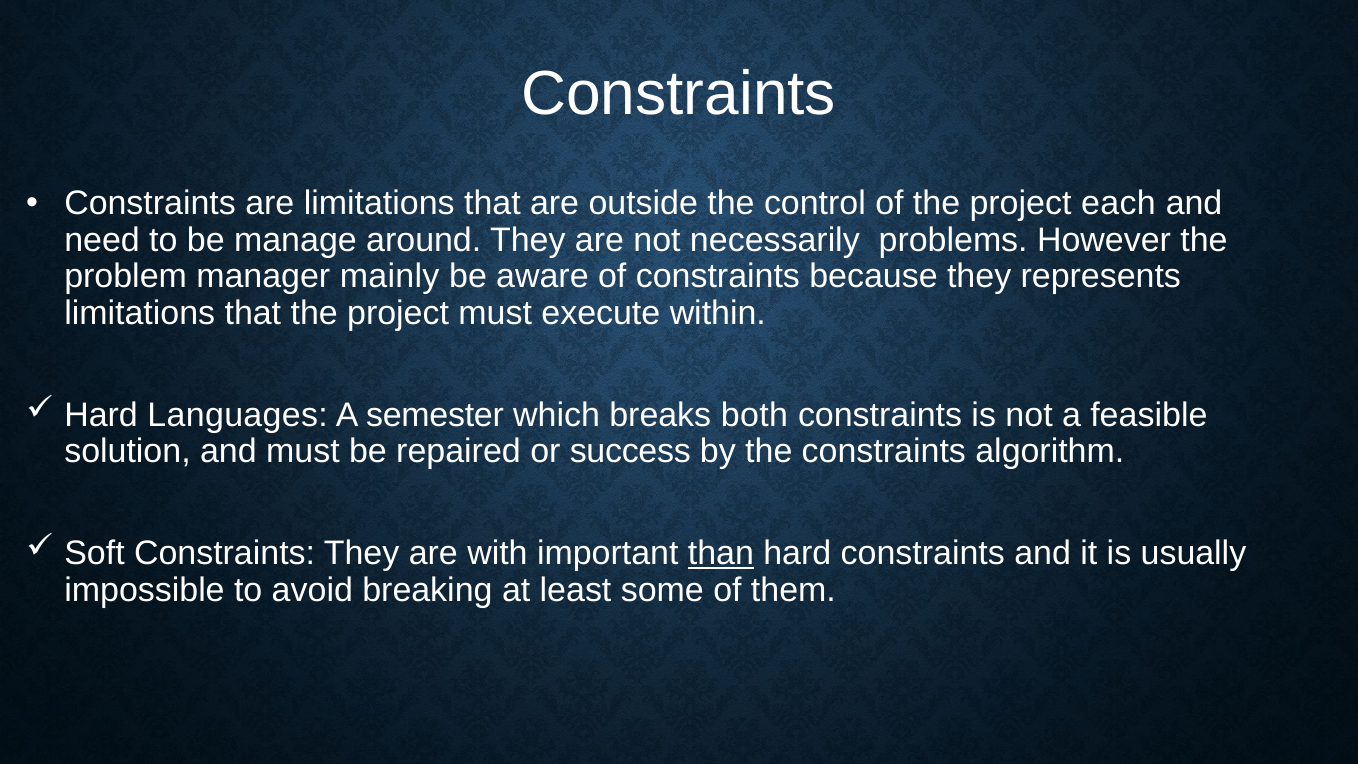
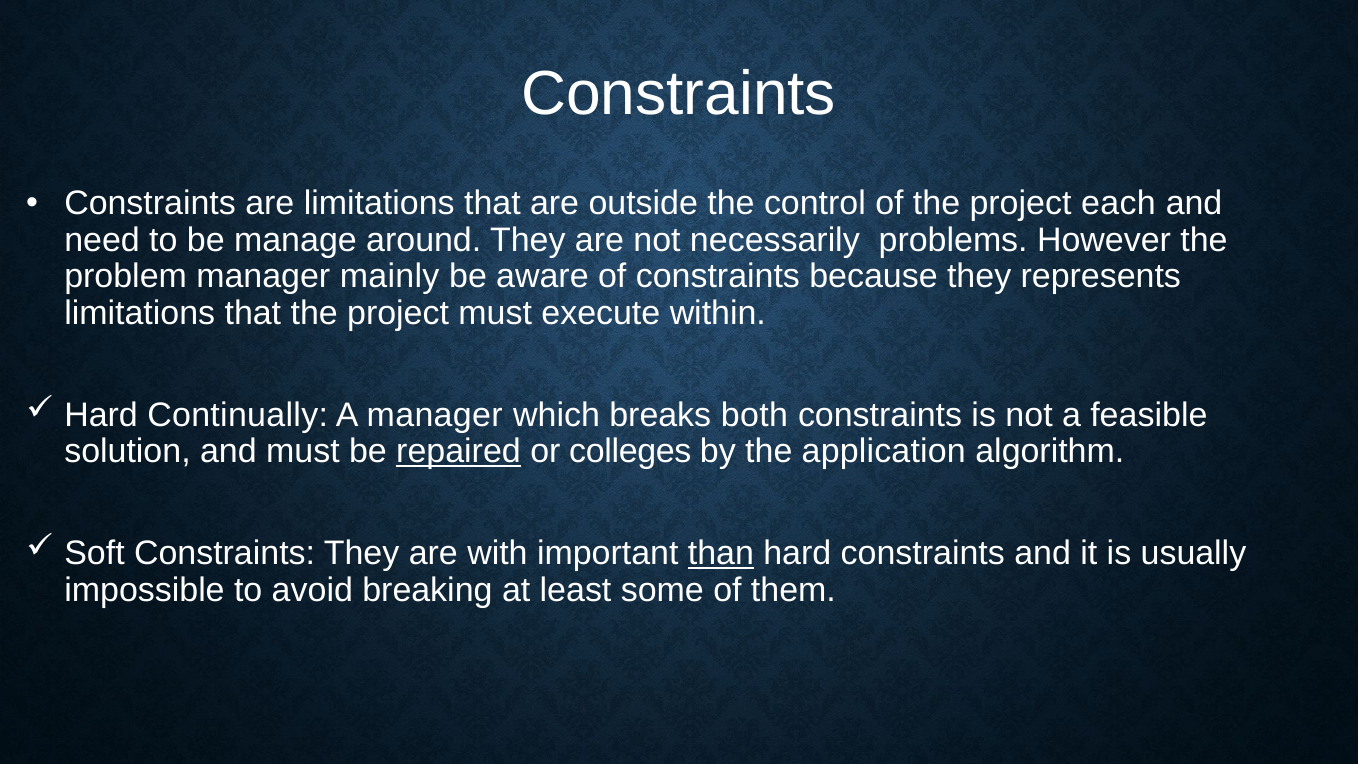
Languages: Languages -> Continually (238, 415)
A semester: semester -> manager (435, 415)
repaired underline: none -> present (459, 451)
success: success -> colleges (630, 451)
the constraints: constraints -> application (884, 451)
